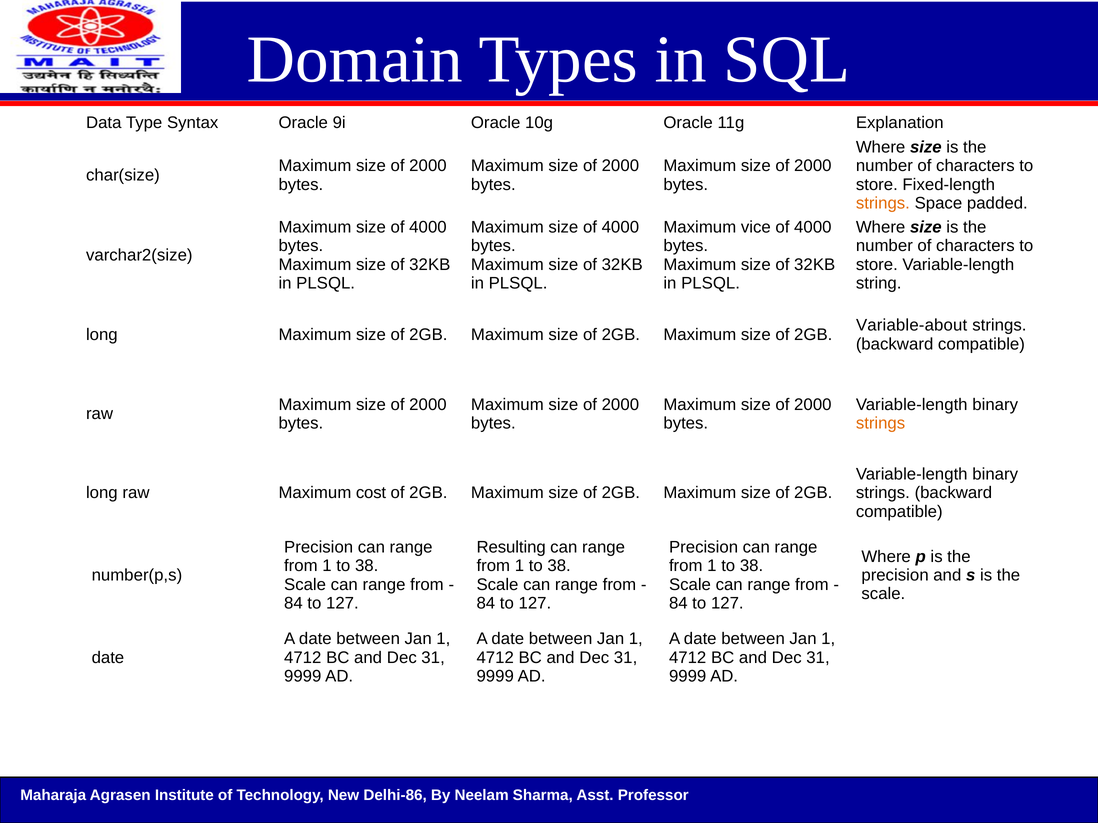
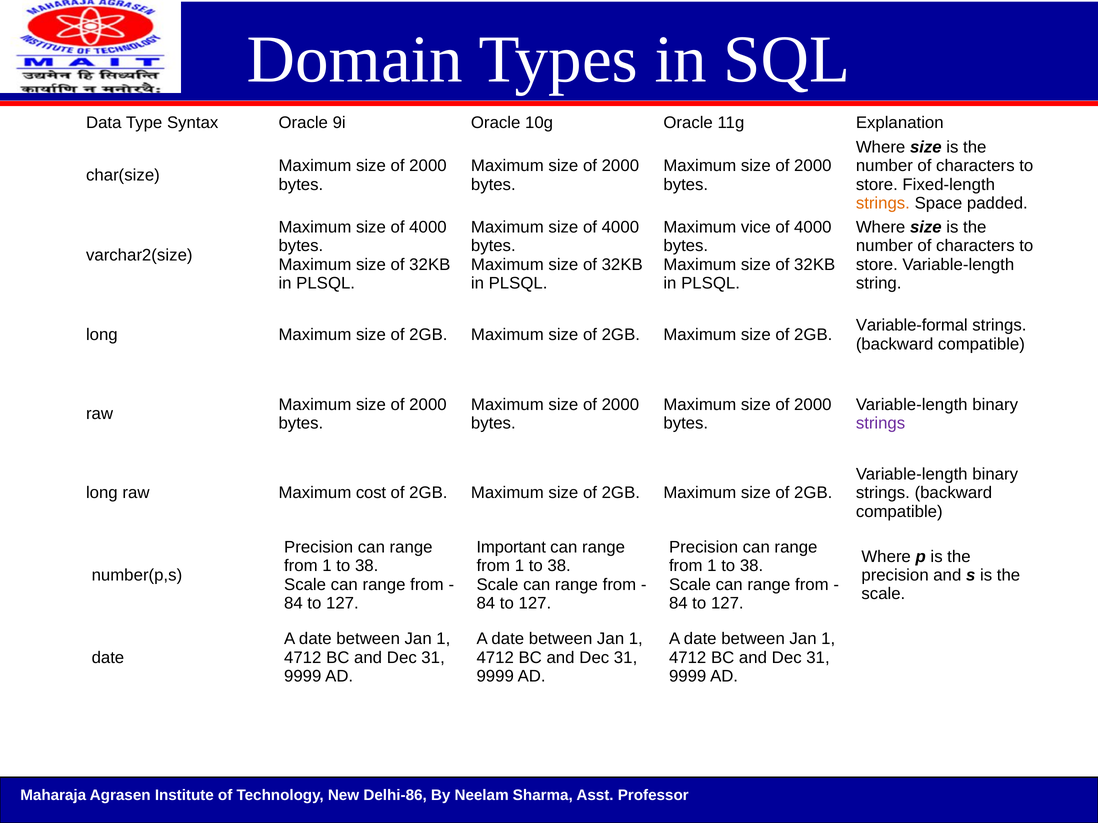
Variable-about: Variable-about -> Variable-formal (912, 326)
strings colour: orange -> purple (881, 423)
Resulting: Resulting -> Important (511, 548)
